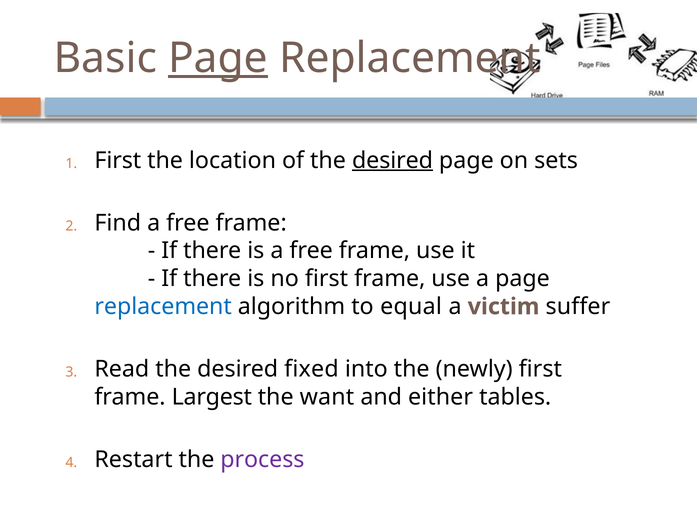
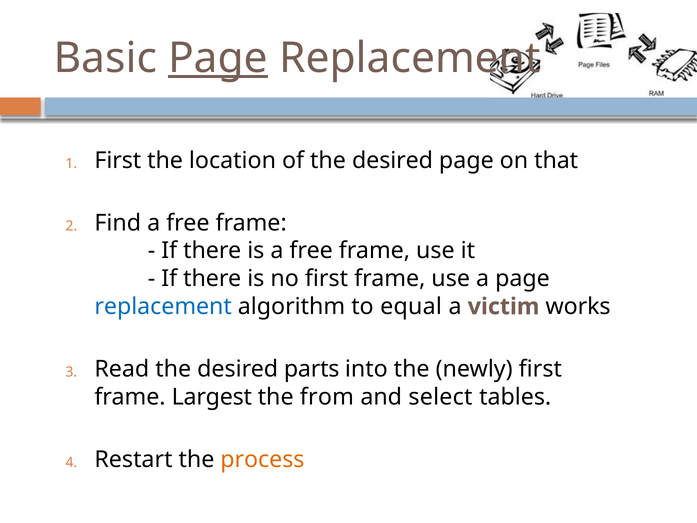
desired underline: present -> none (393, 160)
sets: sets -> that (556, 160)
suffer: suffer -> works (578, 306)
fixed: fixed -> parts (312, 369)
want: want -> from (327, 397)
either: either -> select (440, 397)
process colour: purple -> orange (262, 459)
